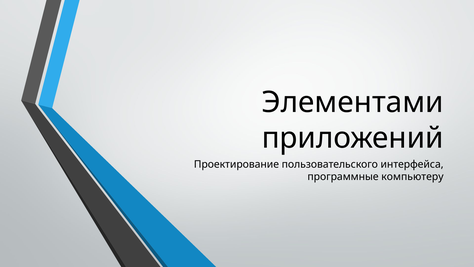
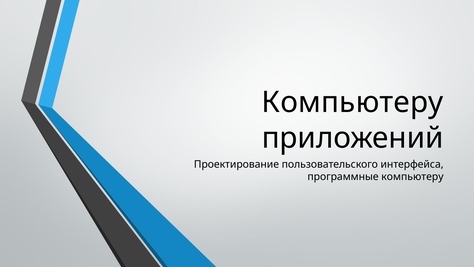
Элементами: Элементами -> Компьютеру (353, 102)
